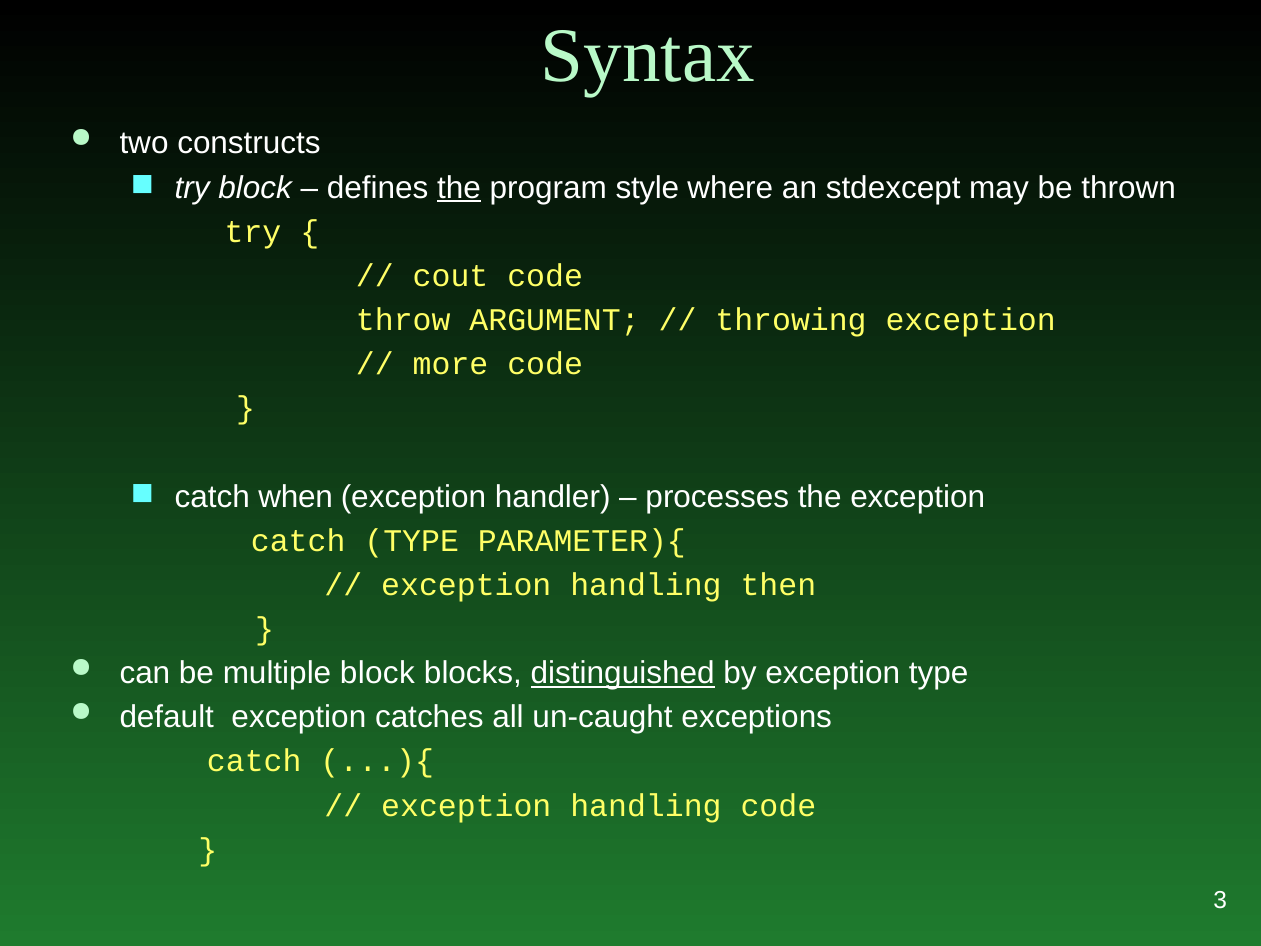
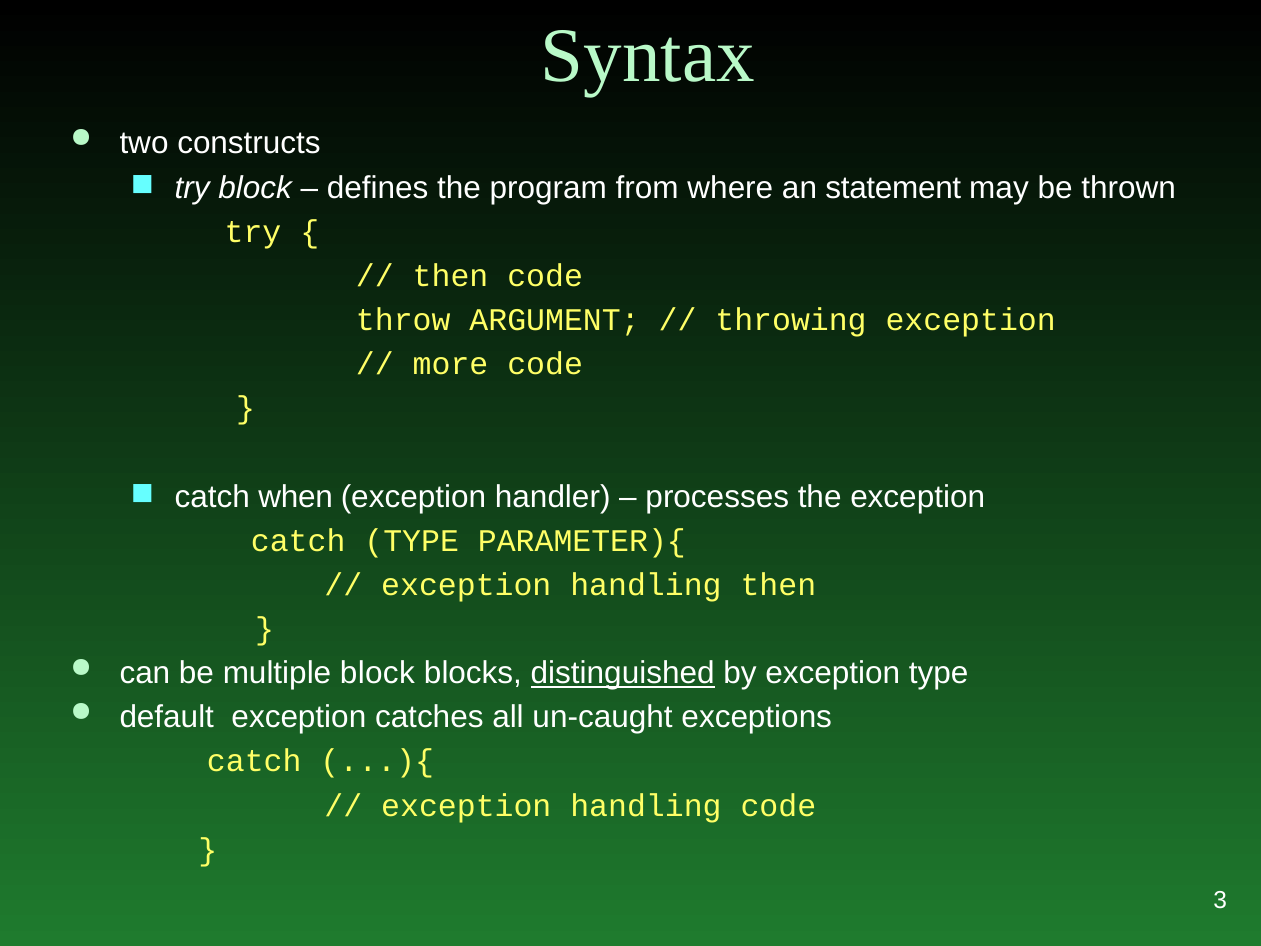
the underline: present -> none (459, 188)
style: style -> from (647, 188)
stdexcept: stdexcept -> statement (893, 188)
cout: cout -> then (451, 276)
